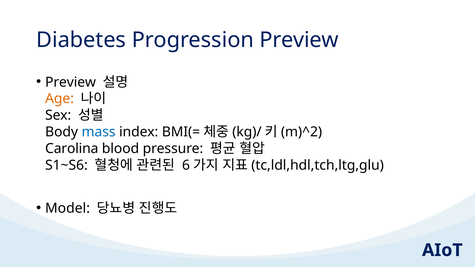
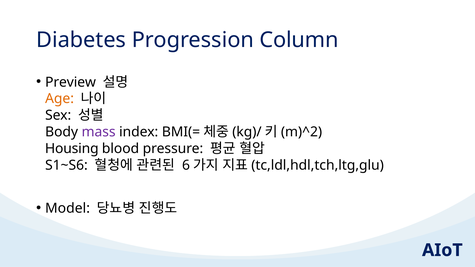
Progression Preview: Preview -> Column (299, 40)
mass colour: blue -> purple (99, 132)
Carolina: Carolina -> Housing (72, 149)
